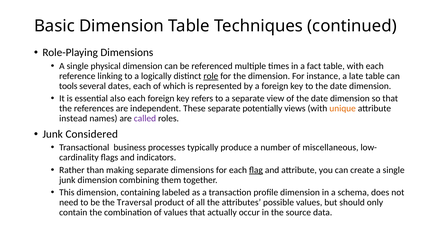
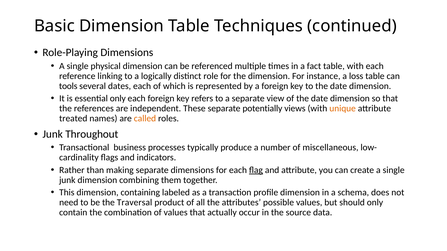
role underline: present -> none (211, 76)
late: late -> loss (356, 76)
essential also: also -> only (118, 99)
instead: instead -> treated (73, 119)
called colour: purple -> orange (145, 119)
Considered: Considered -> Throughout (92, 134)
